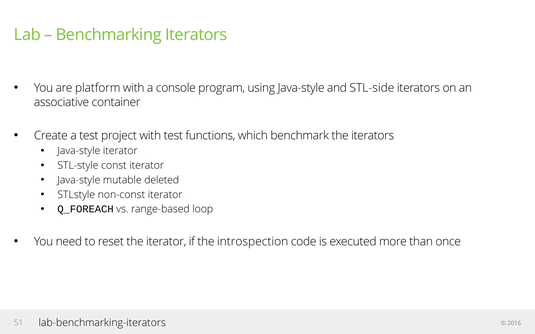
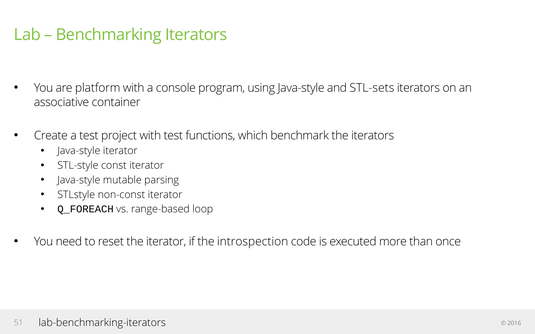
STL-side: STL-side -> STL-sets (372, 88)
deleted: deleted -> parsing (162, 180)
